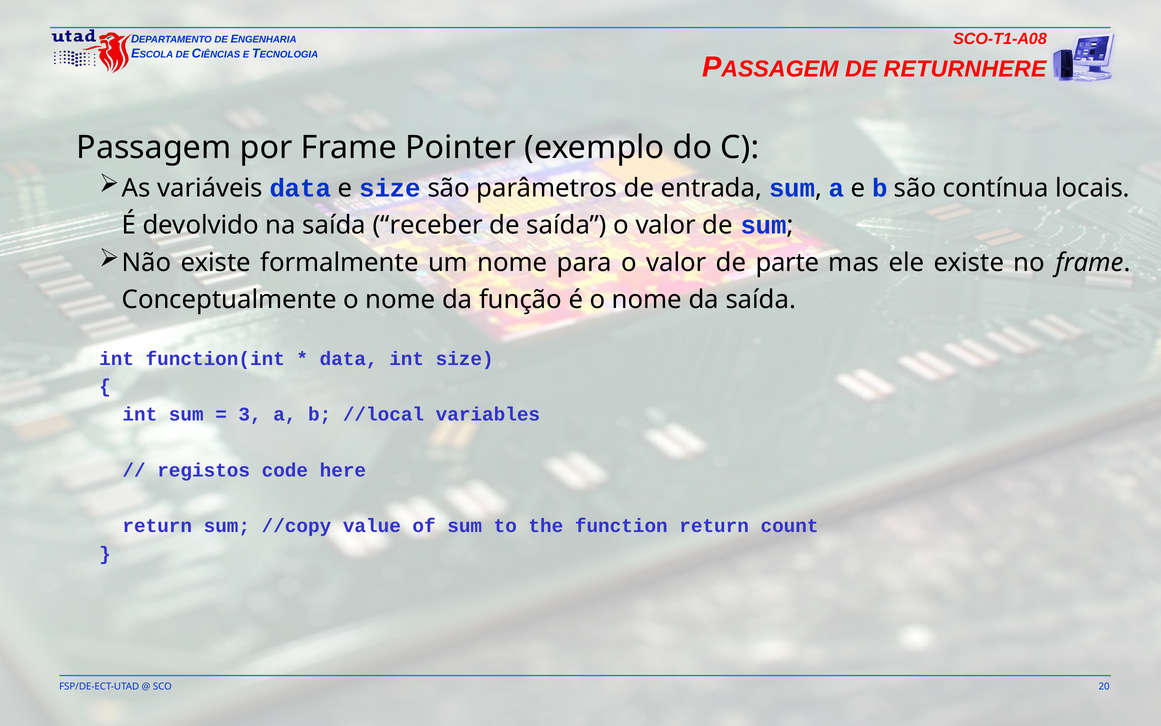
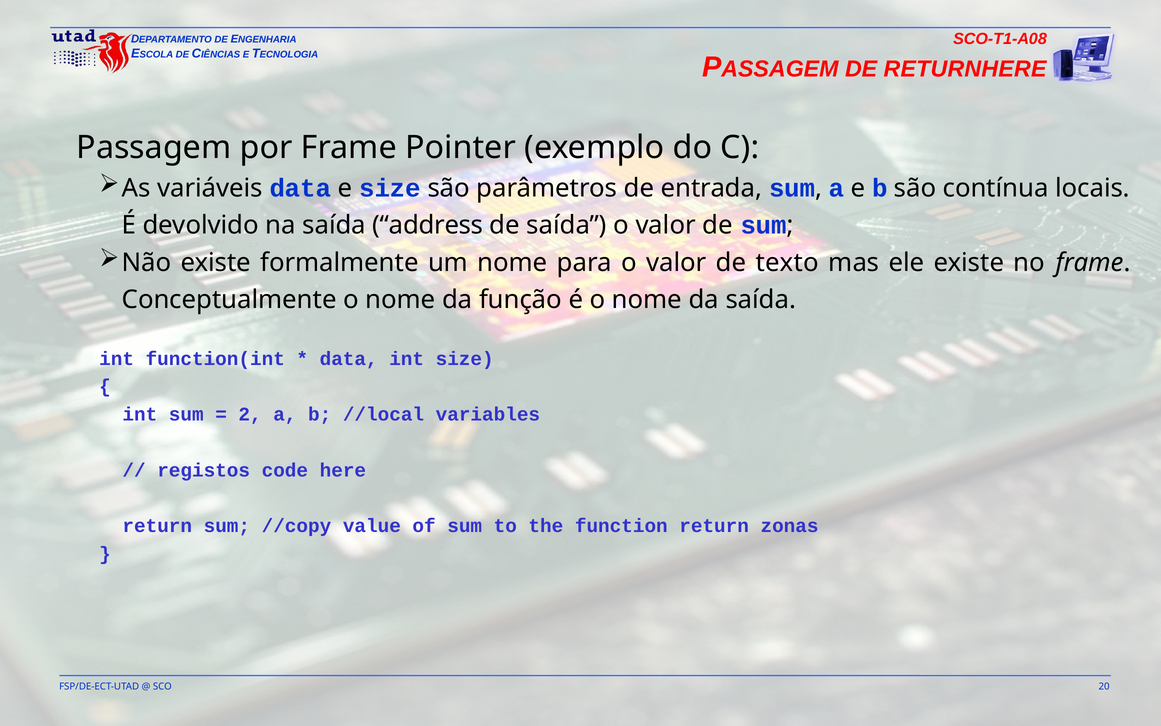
receber: receber -> address (428, 225)
parte: parte -> texto (787, 262)
3: 3 -> 2 (250, 414)
count: count -> zonas (790, 526)
